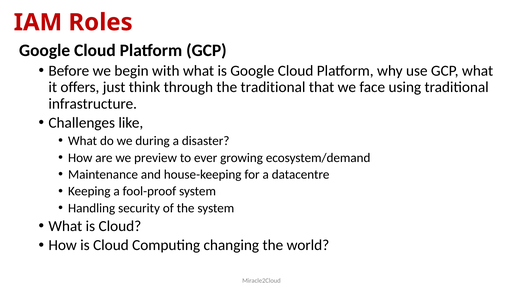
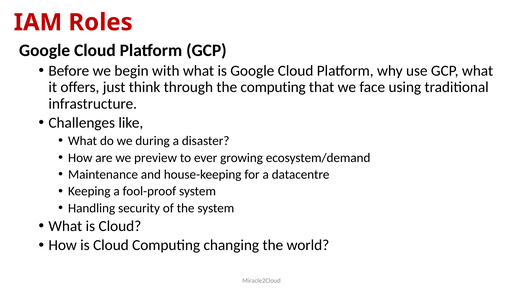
the traditional: traditional -> computing (273, 87)
